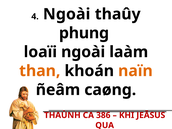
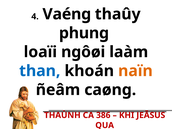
4 Ngoài: Ngoài -> Vaéng (67, 14)
loaïi ngoài: ngoài -> ngôøi (83, 52)
than colour: orange -> blue (40, 71)
